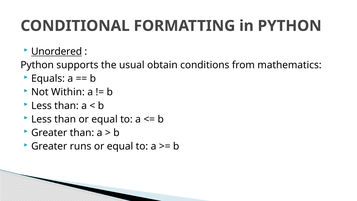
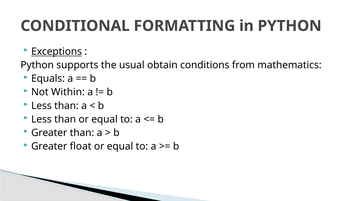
Unordered: Unordered -> Exceptions (57, 51)
runs: runs -> float (81, 146)
